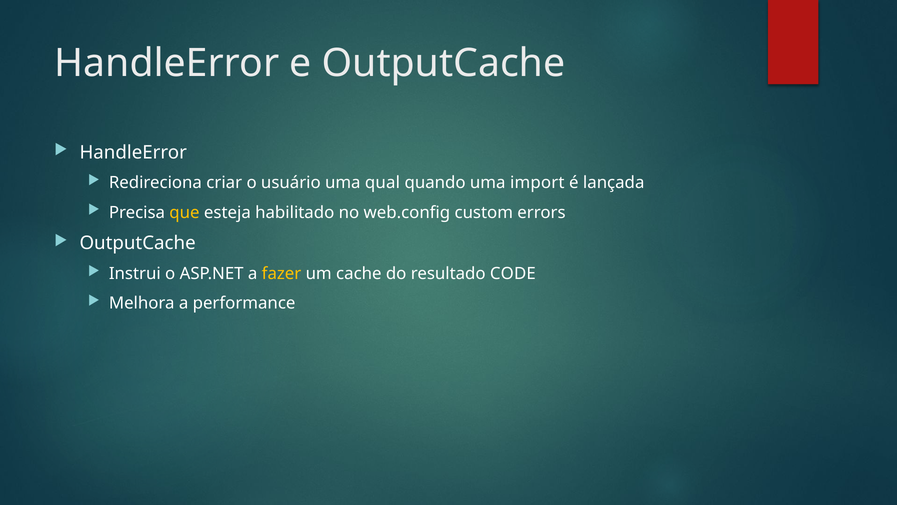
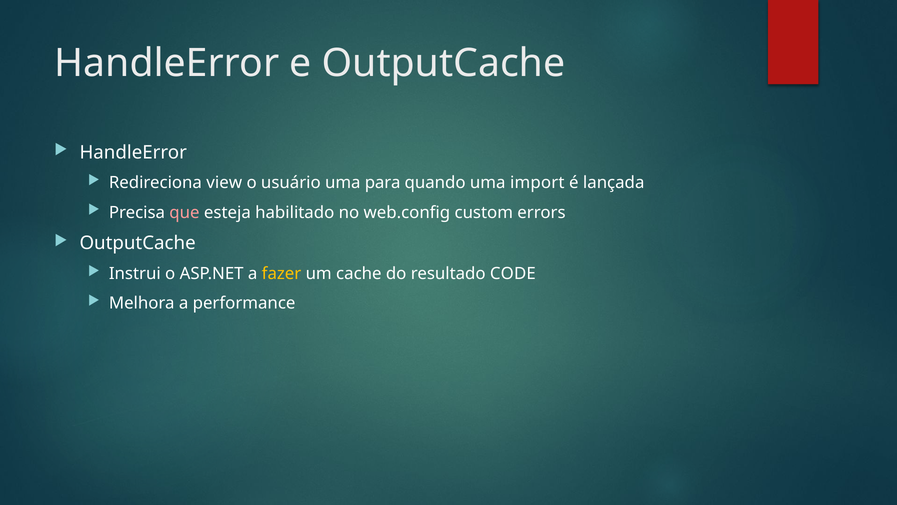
criar: criar -> view (224, 183)
qual: qual -> para (383, 183)
que colour: yellow -> pink (184, 212)
